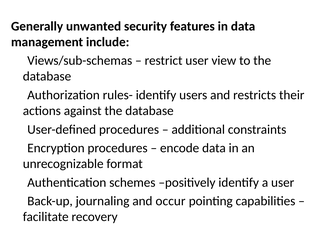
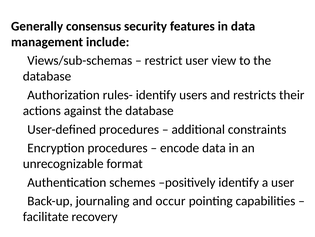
unwanted: unwanted -> consensus (94, 26)
